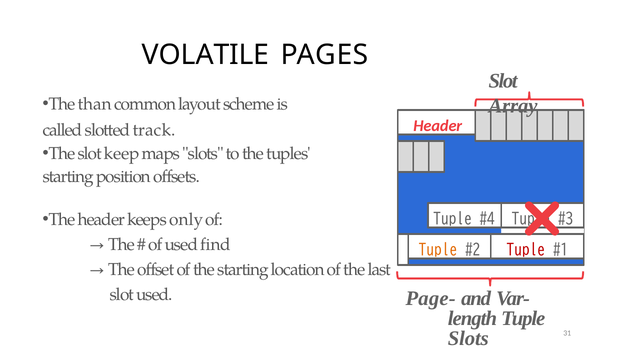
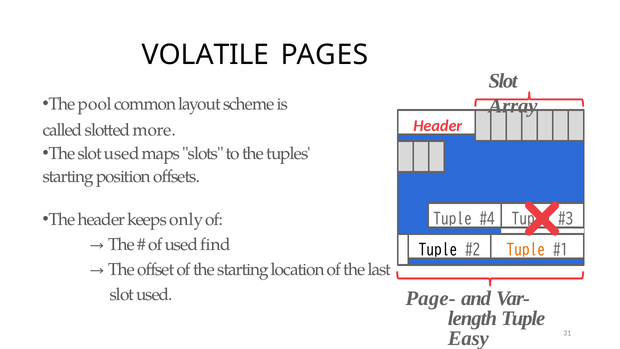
than: than -> pool (95, 104)
track: track -> more (154, 130)
The slot keep: keep -> used (122, 153)
Tuple colour: orange -> black (438, 250)
Tuple colour: red -> orange (526, 250)
Slots: Slots -> Easy (468, 338)
